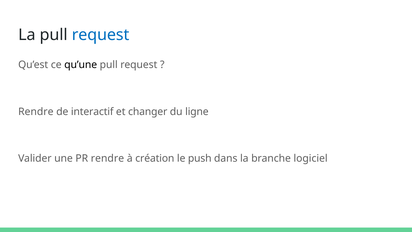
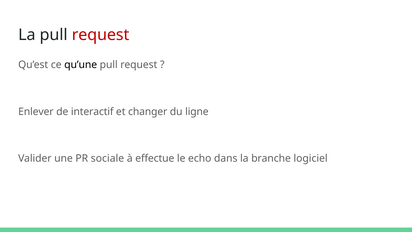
request colour: blue -> red (101, 35)
Rendre: Rendre -> Enlever (36, 112)
PR rendre: rendre -> sociale (107, 158)
création: création -> effectue (155, 158)
push: push -> echo (200, 158)
